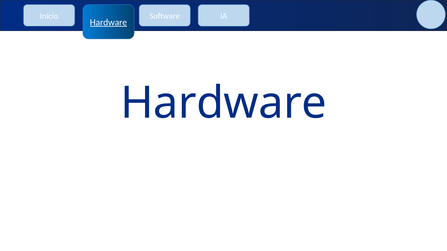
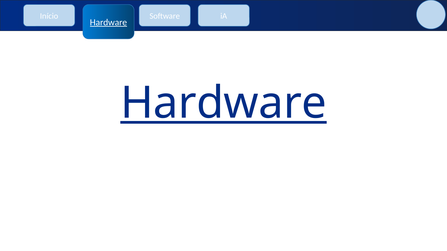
Hardware underline: none -> present (224, 103)
